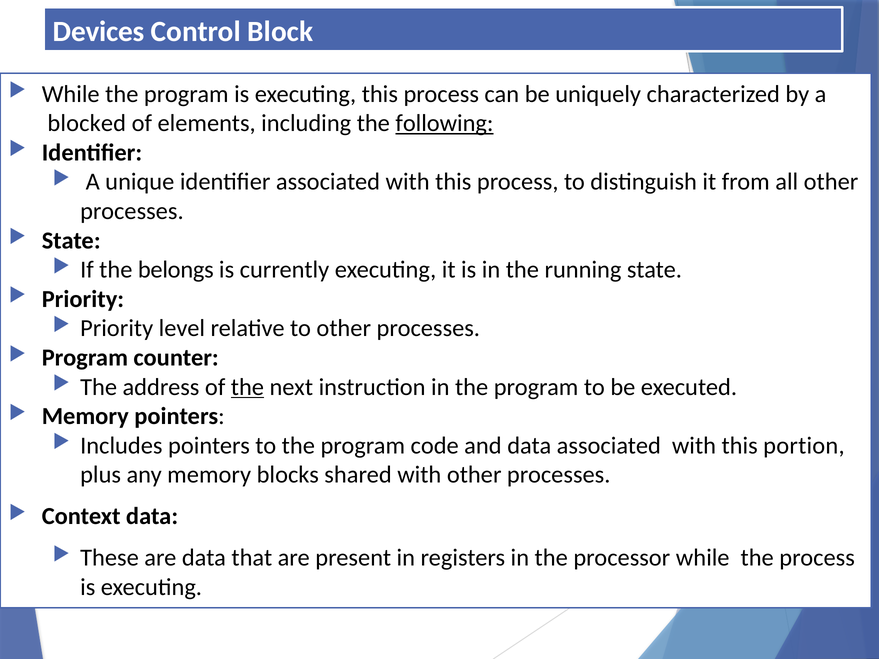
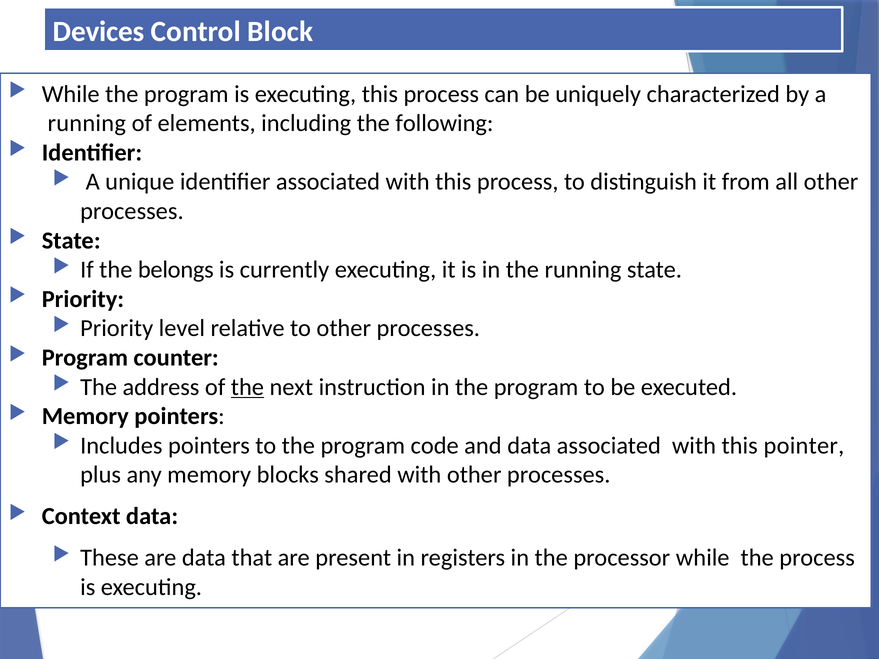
blocked: blocked -> running (87, 123)
following underline: present -> none (444, 123)
portion: portion -> pointer (804, 446)
